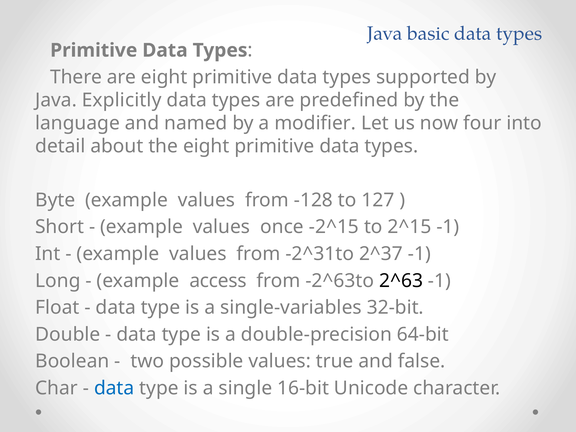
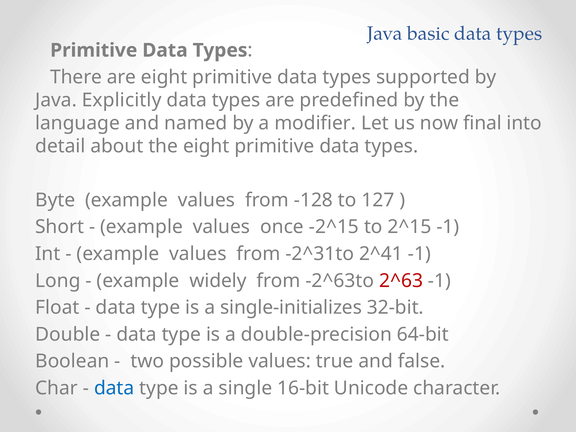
four: four -> final (482, 123)
2^37: 2^37 -> 2^41 (381, 254)
access: access -> widely (218, 281)
2^63 colour: black -> red (401, 281)
single-variables: single-variables -> single-initializes (291, 308)
